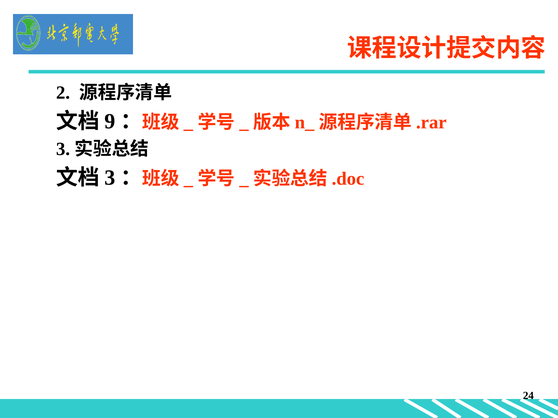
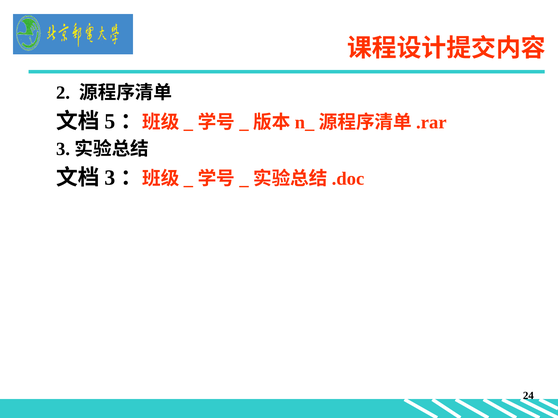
9: 9 -> 5 (110, 121)
